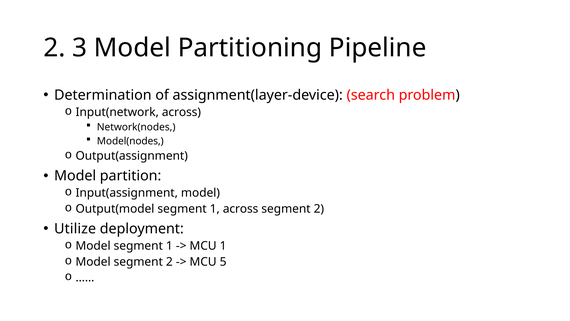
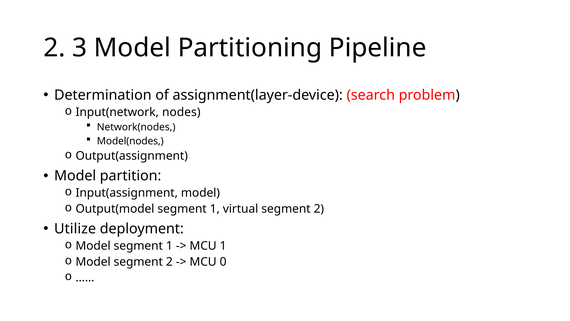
Input(network across: across -> nodes (181, 112)
1 across: across -> virtual (241, 209)
5: 5 -> 0 (223, 261)
